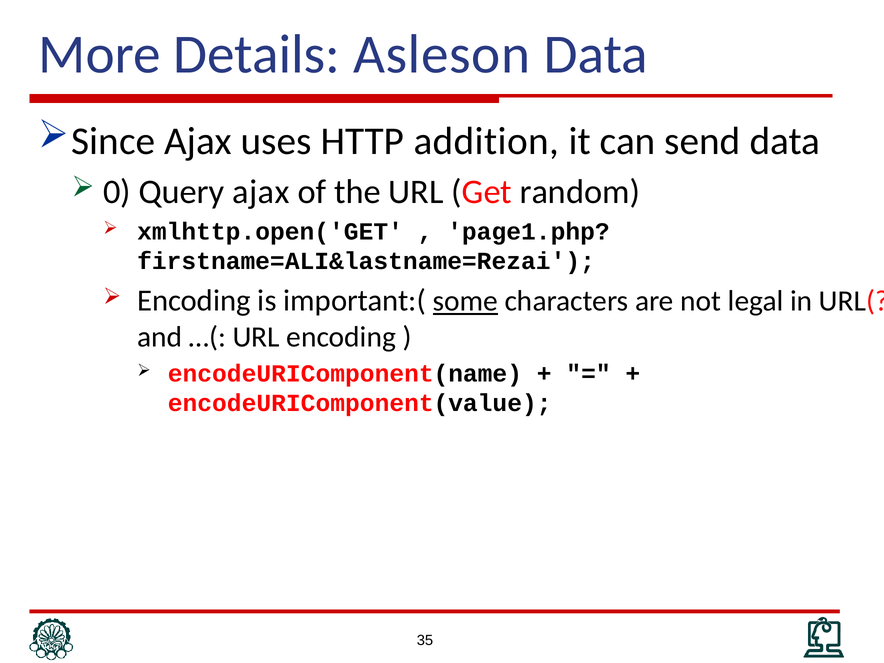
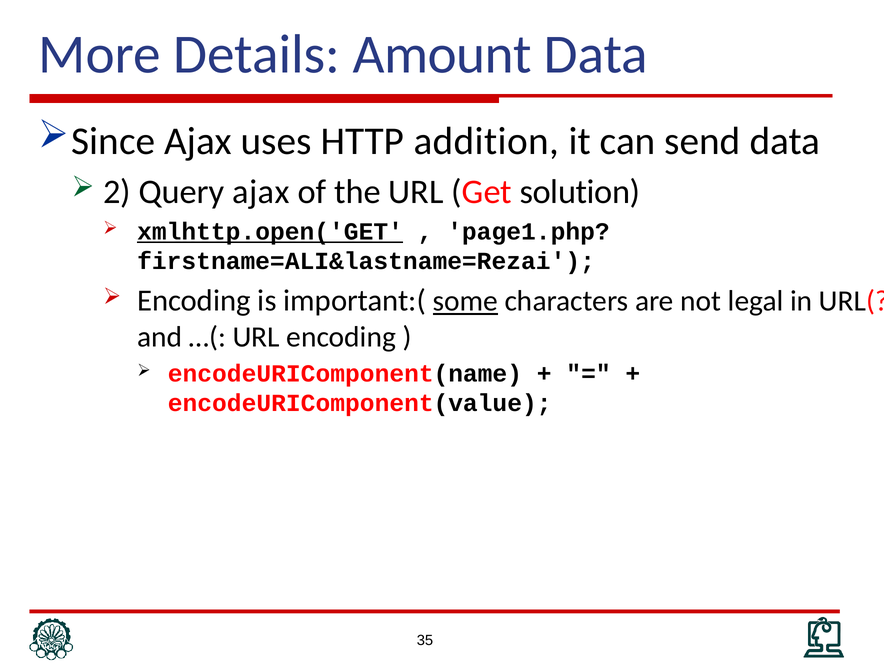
Asleson: Asleson -> Amount (442, 55)
0: 0 -> 2 (117, 192)
random: random -> solution (580, 192)
xmlhttp.open('GET underline: none -> present (270, 232)
